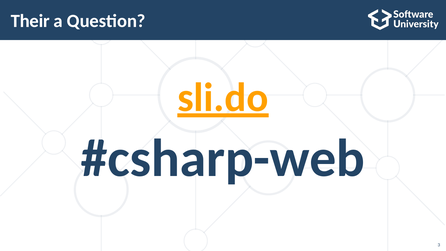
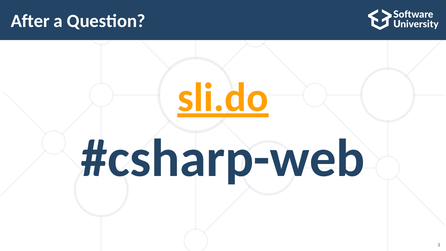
Their: Their -> After (30, 21)
